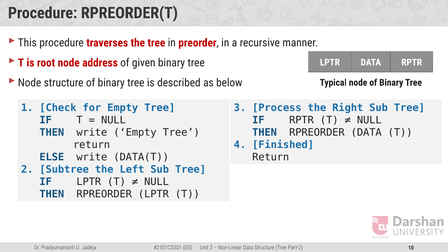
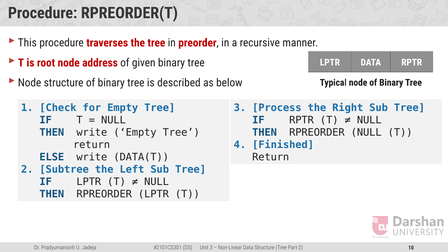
RPREORDER DATA: DATA -> NULL (366, 132)
